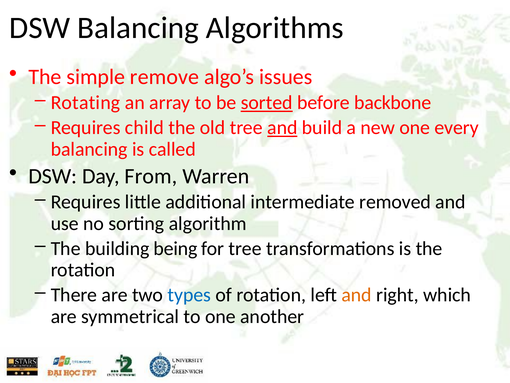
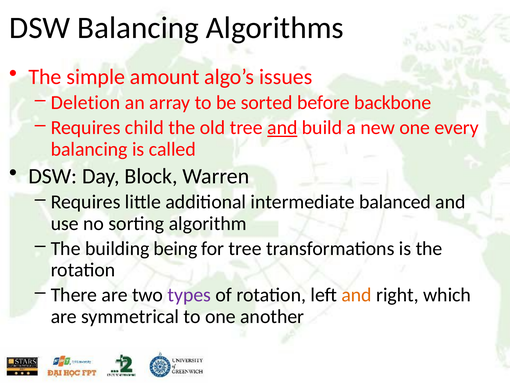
remove: remove -> amount (165, 77)
Rotating: Rotating -> Deletion (86, 103)
sorted underline: present -> none (267, 103)
From: From -> Block (151, 176)
removed: removed -> balanced (395, 202)
types colour: blue -> purple (189, 295)
